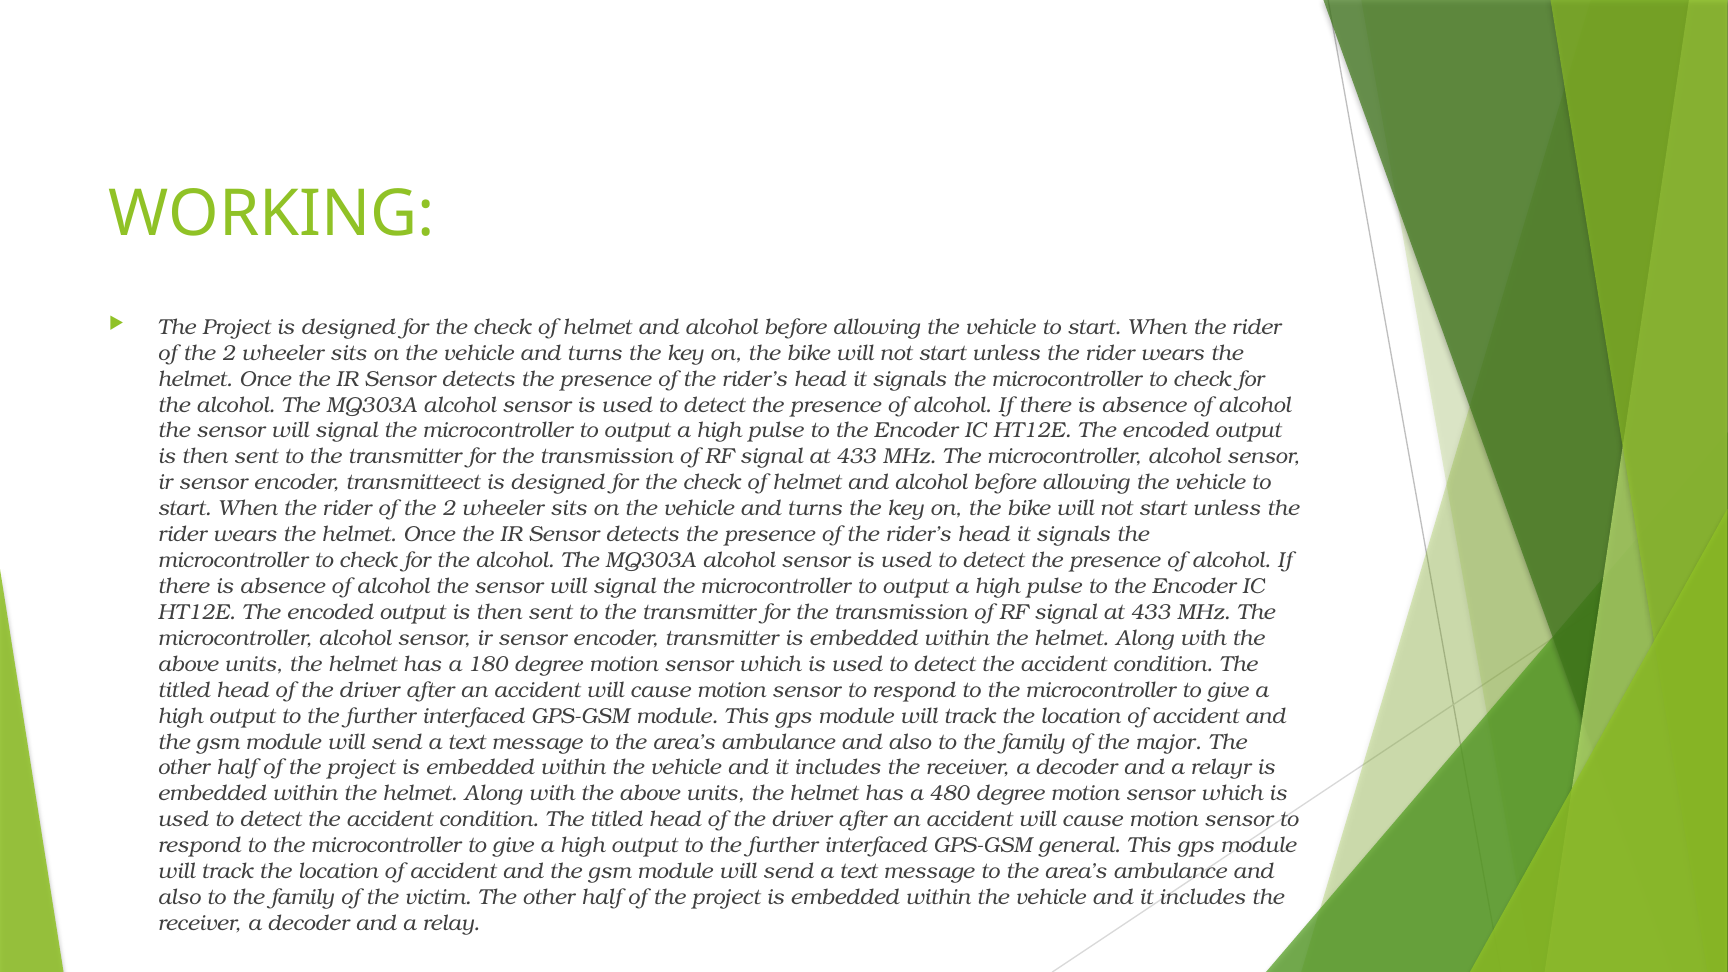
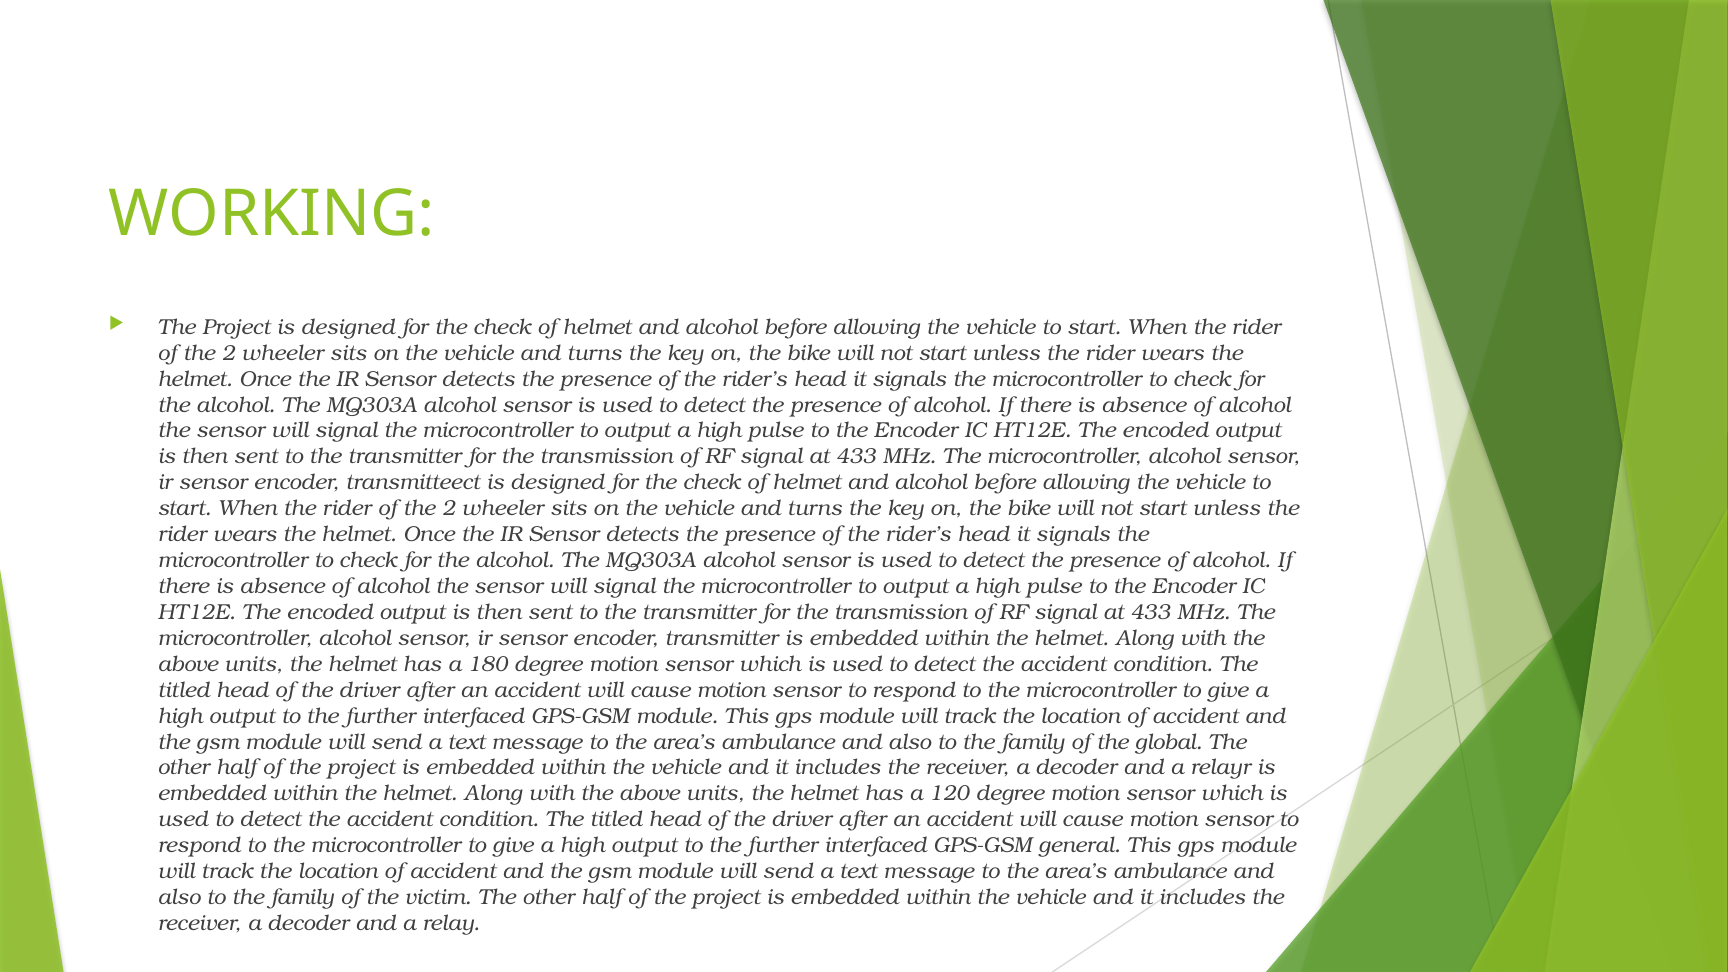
major: major -> global (1169, 742)
480: 480 -> 120 (949, 794)
